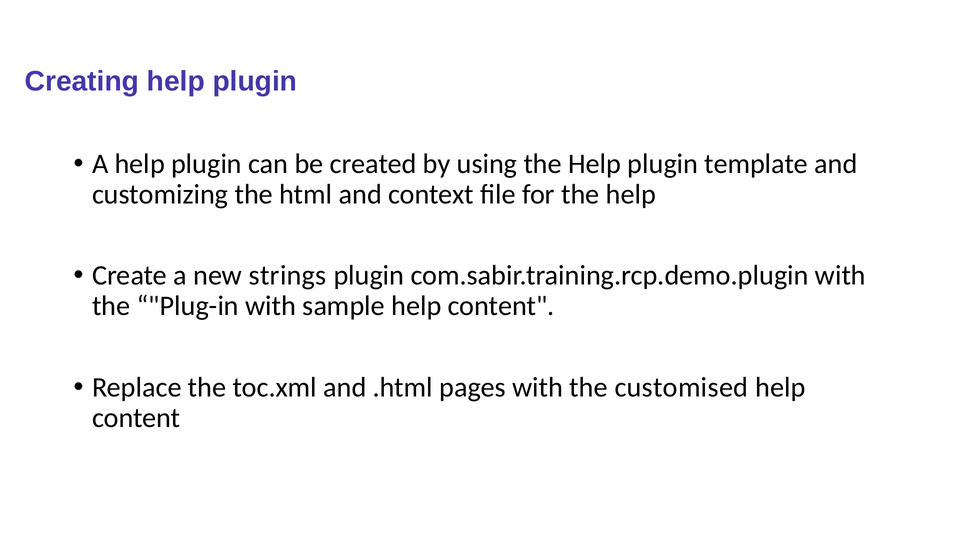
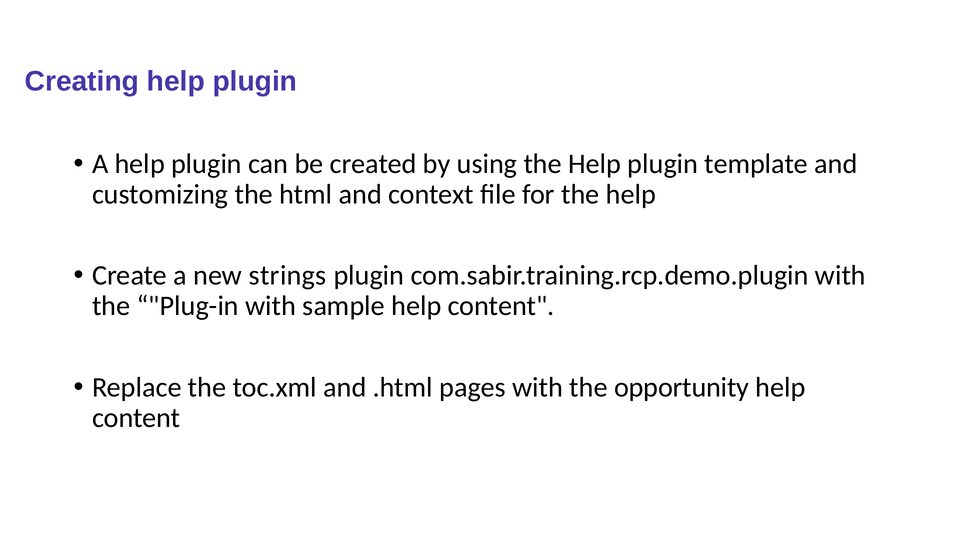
customised: customised -> opportunity (682, 387)
